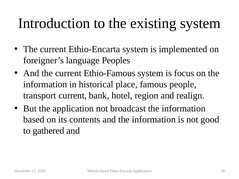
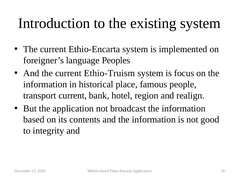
Ethio-Famous: Ethio-Famous -> Ethio-Truism (109, 73)
gathered: gathered -> integrity (49, 131)
